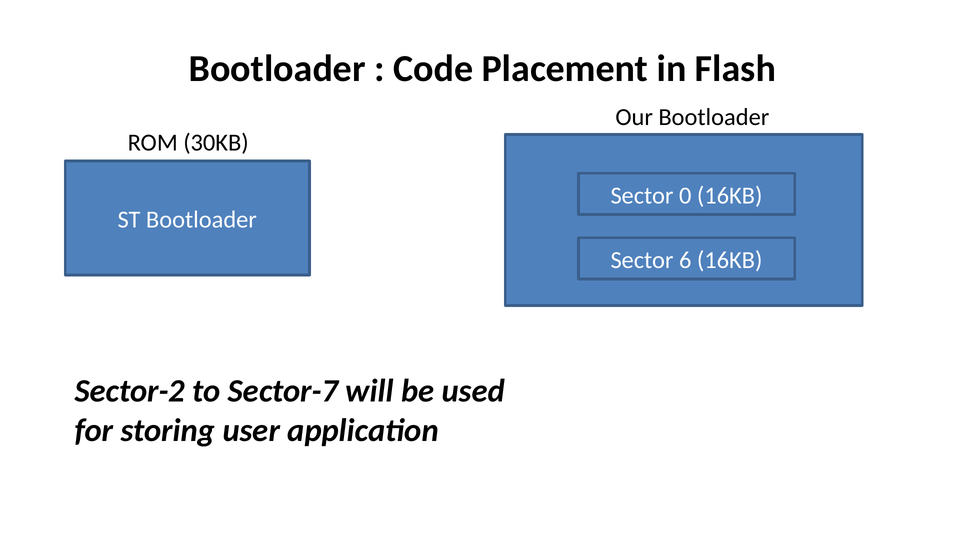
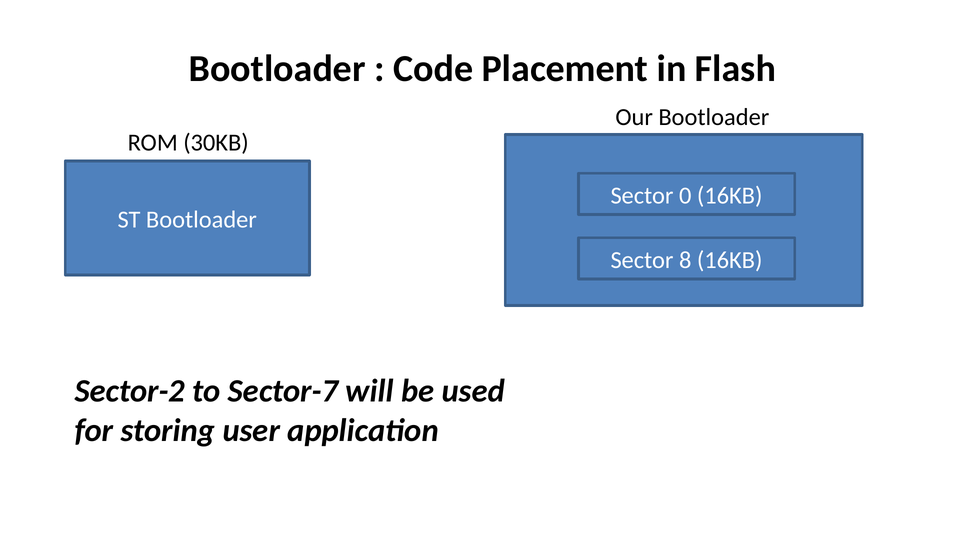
6: 6 -> 8 (685, 260)
